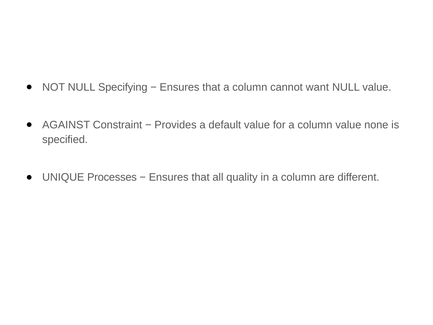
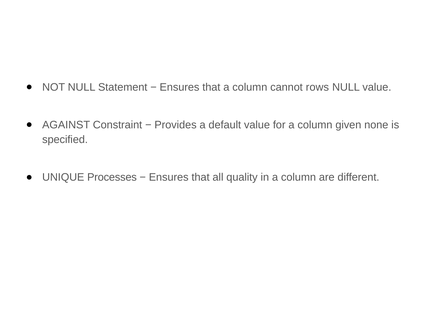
Specifying: Specifying -> Statement (123, 87)
want: want -> rows (317, 87)
column value: value -> given (348, 125)
